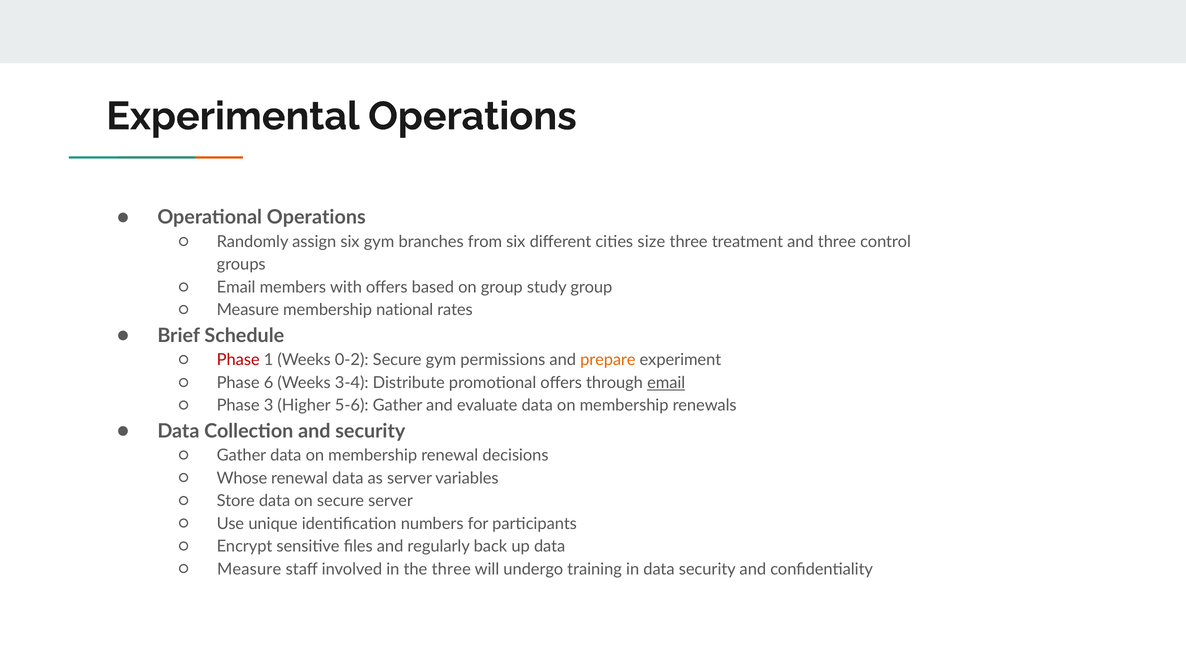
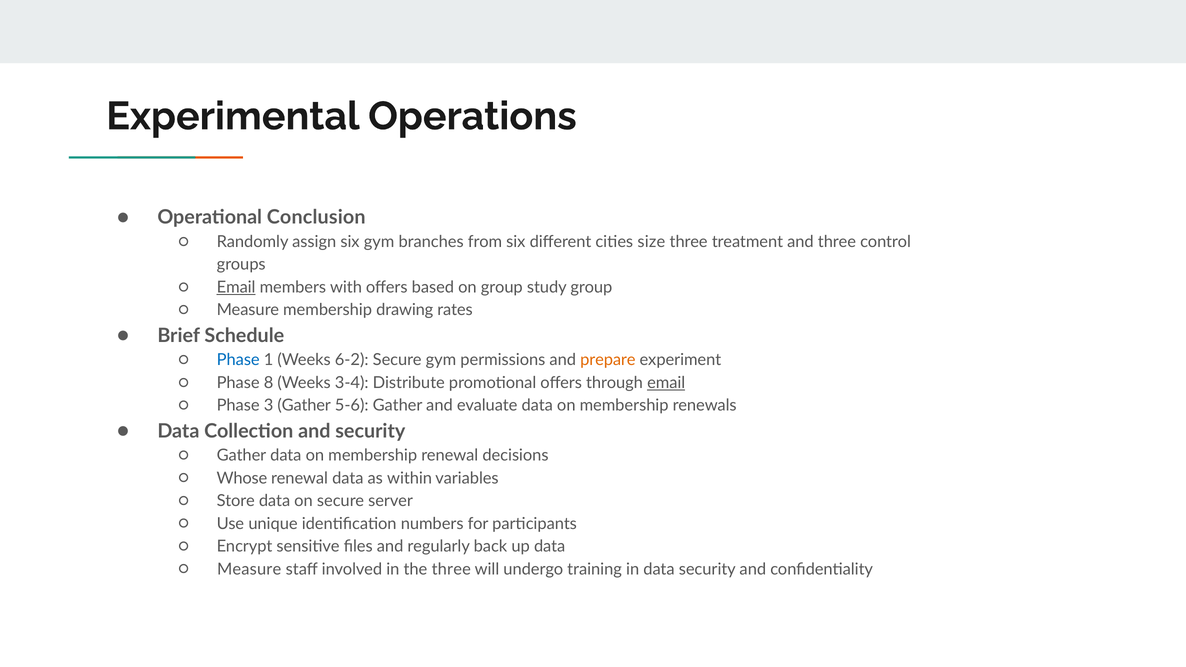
Operational Operations: Operations -> Conclusion (316, 217)
Email underline: none -> present (236, 287)
national: national -> drawing (405, 310)
Phase colour: red -> blue (238, 360)
0-2: 0-2 -> 6-2 (352, 360)
6: 6 -> 8 (269, 383)
3 Higher: Higher -> Gather (304, 406)
as server: server -> within (410, 478)
